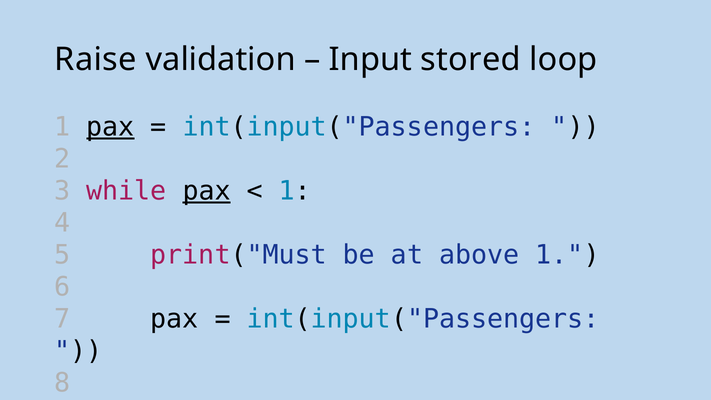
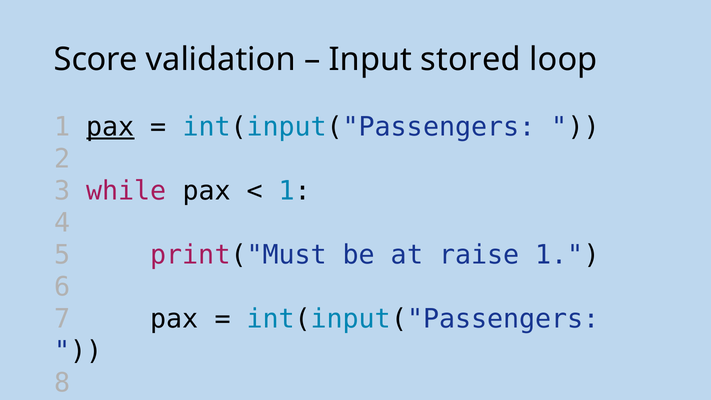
Raise: Raise -> Score (96, 60)
pax underline: present -> none (207, 191)
above: above -> raise (479, 255)
